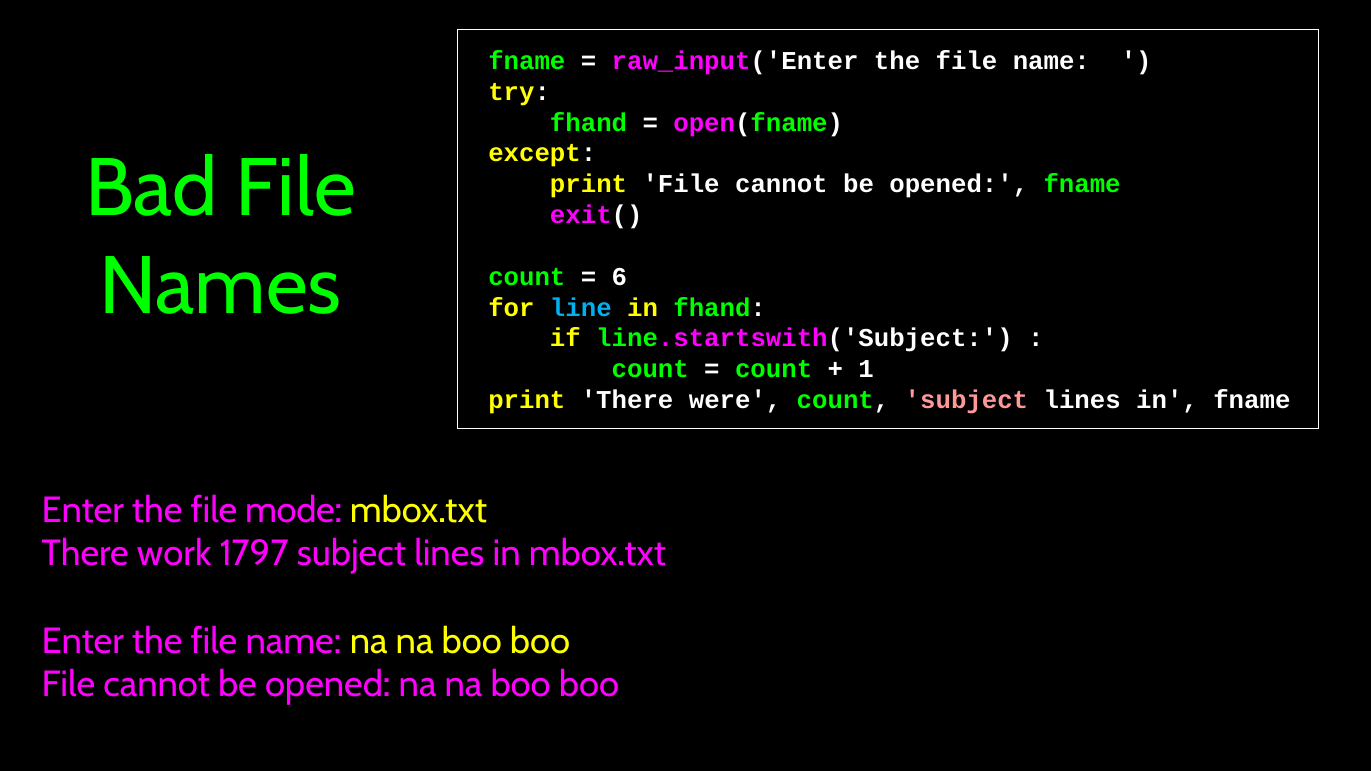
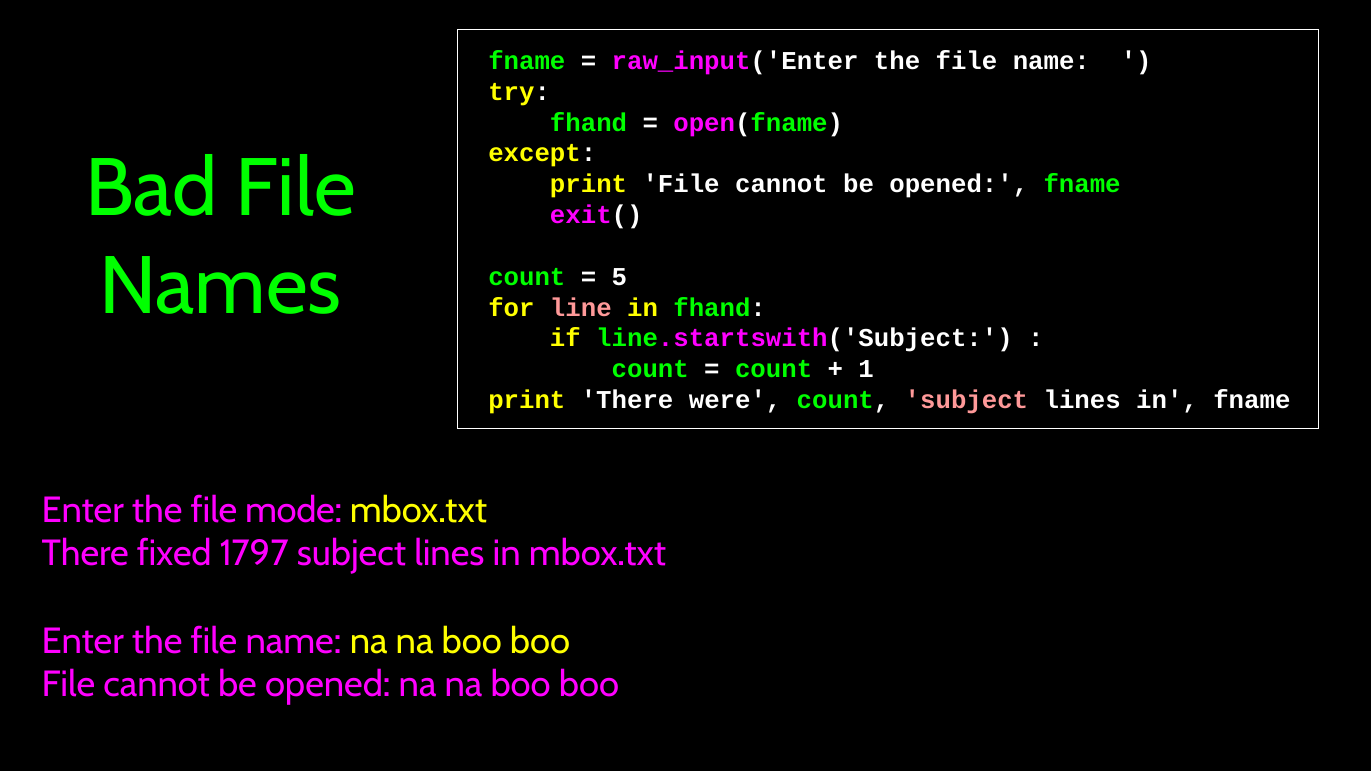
6: 6 -> 5 (619, 277)
line colour: light blue -> pink (581, 308)
work: work -> fixed (174, 554)
